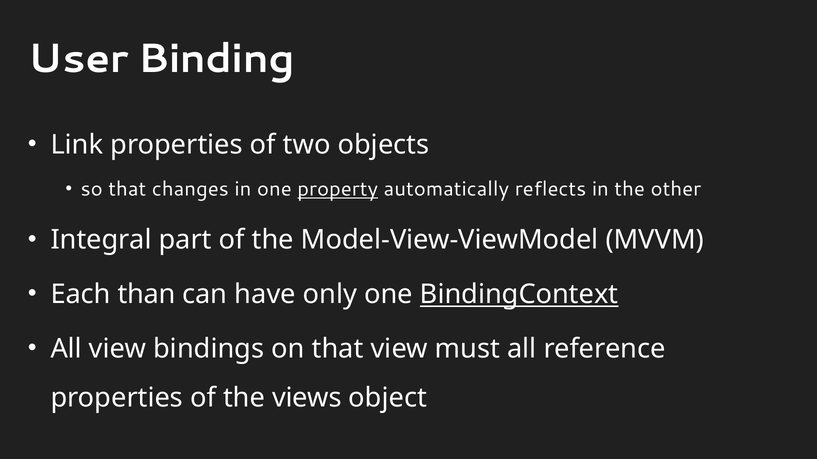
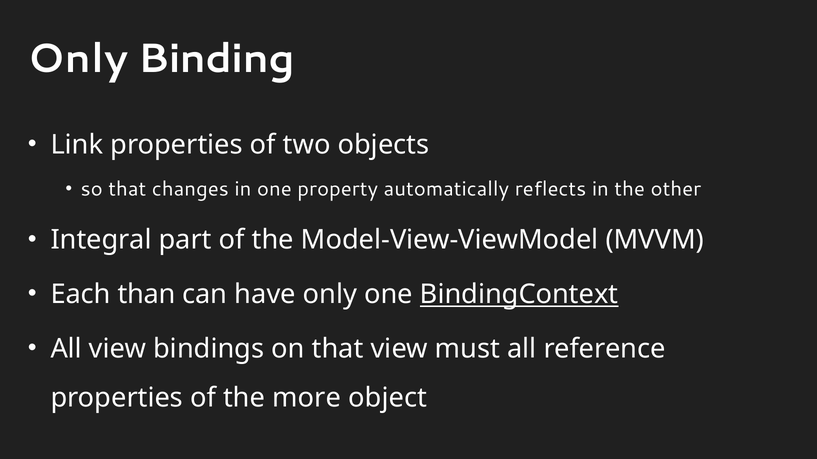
User: User -> Only (78, 59)
property underline: present -> none (338, 189)
views: views -> more (307, 398)
